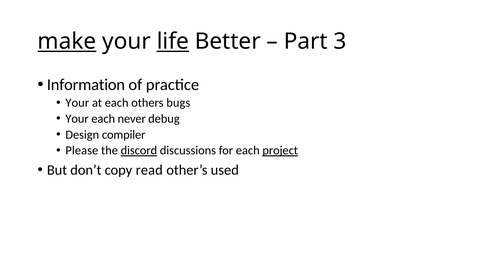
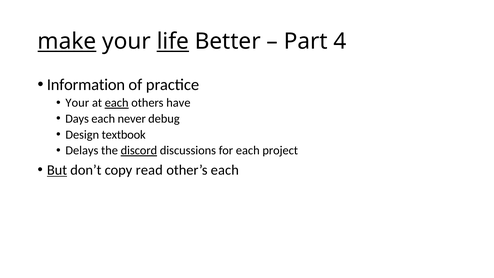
3: 3 -> 4 (340, 41)
each underline: none -> present (117, 103)
bugs: bugs -> have (178, 103)
Your: Your -> Days (77, 119)
compiler: compiler -> textbook (124, 135)
Please: Please -> Delays (82, 150)
project underline: present -> none (280, 150)
But underline: none -> present (57, 170)
other’s used: used -> each (225, 170)
